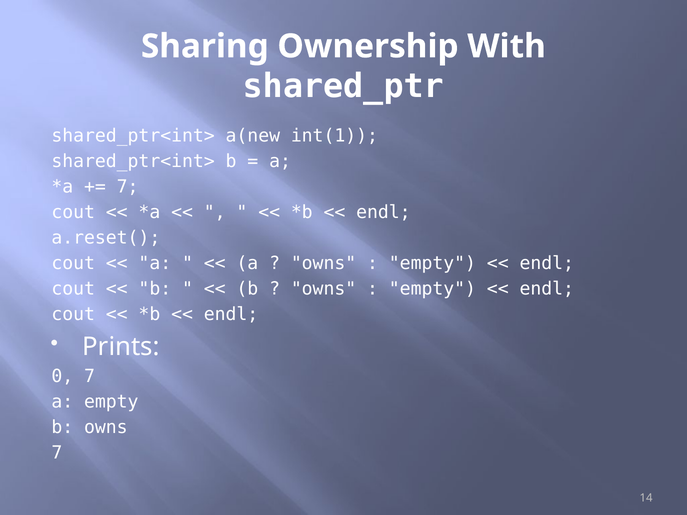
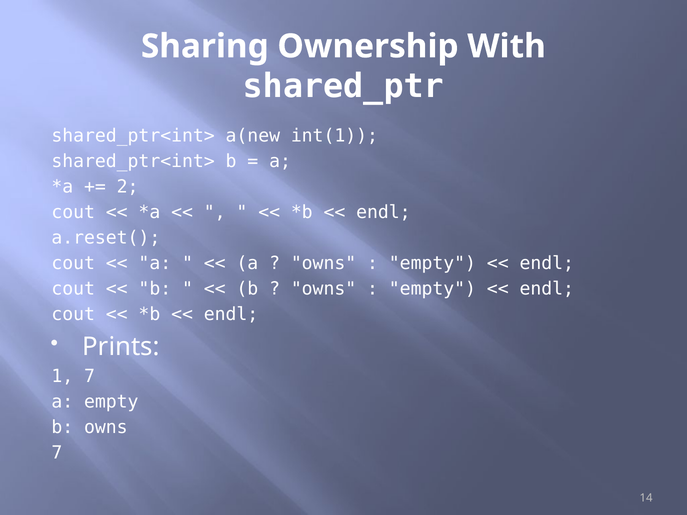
7: 7 -> 2 (128, 187)
0: 0 -> 1 (62, 377)
